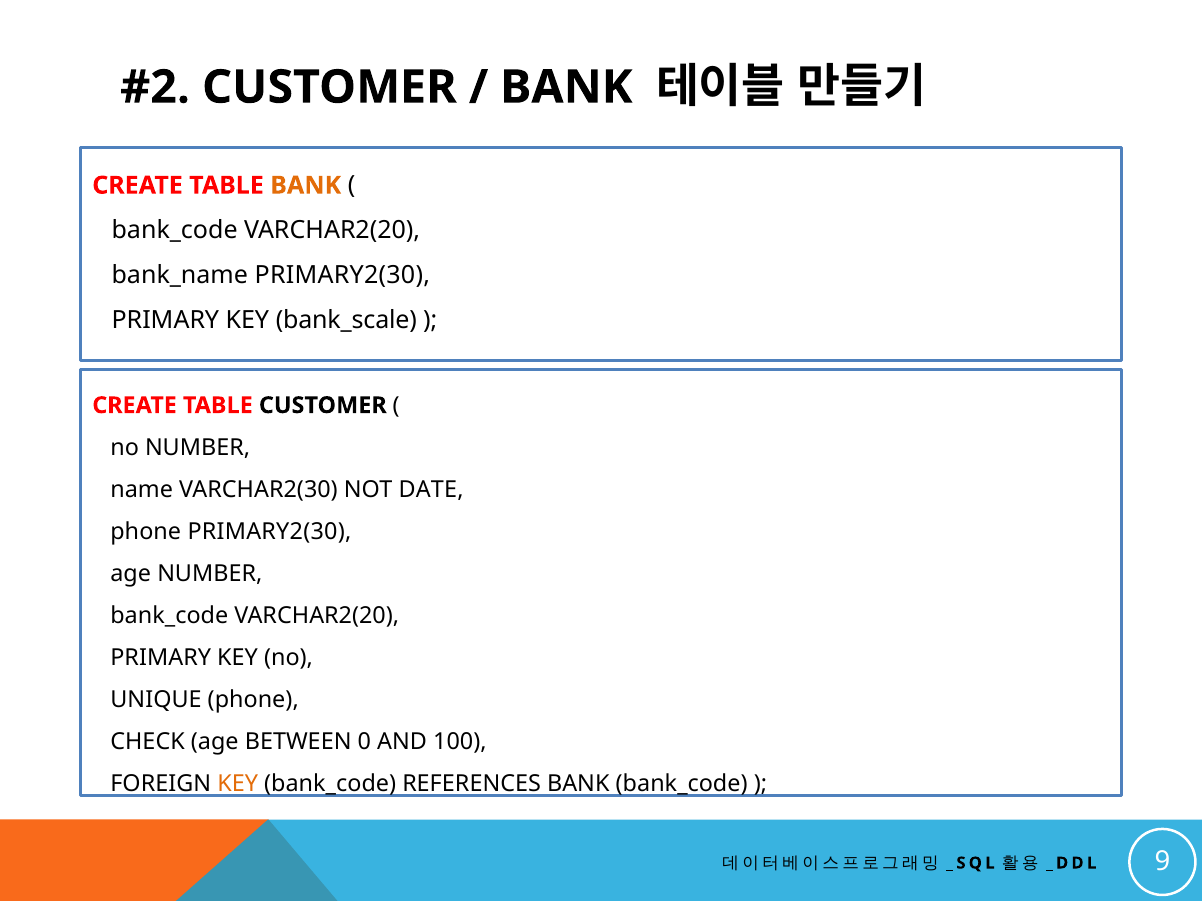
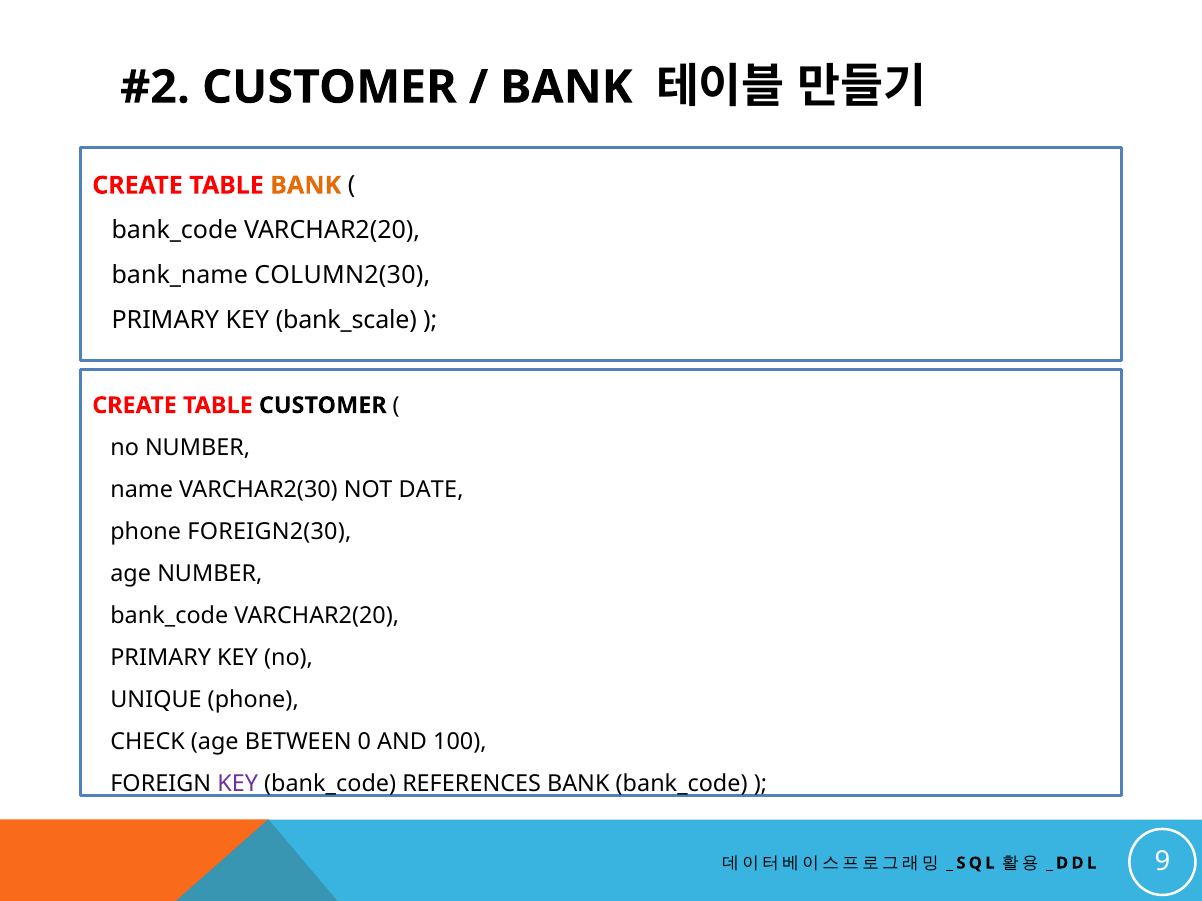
bank_name PRIMARY2(30: PRIMARY2(30 -> COLUMN2(30 (342, 276)
phone PRIMARY2(30: PRIMARY2(30 -> FOREIGN2(30 (269, 532)
KEY colour: orange -> purple (238, 784)
